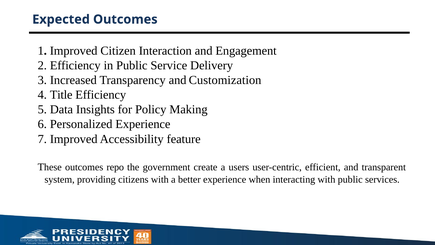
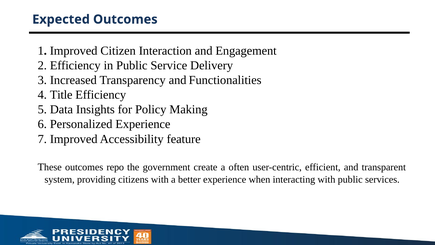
Customization: Customization -> Functionalities (225, 80)
users: users -> often (239, 167)
